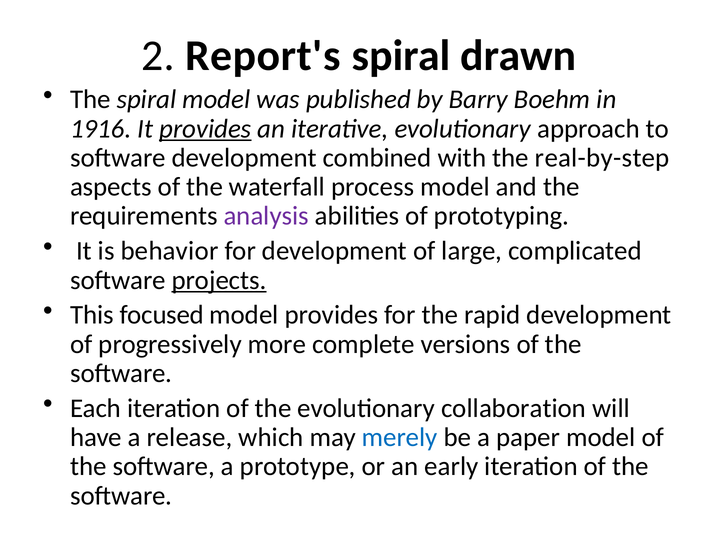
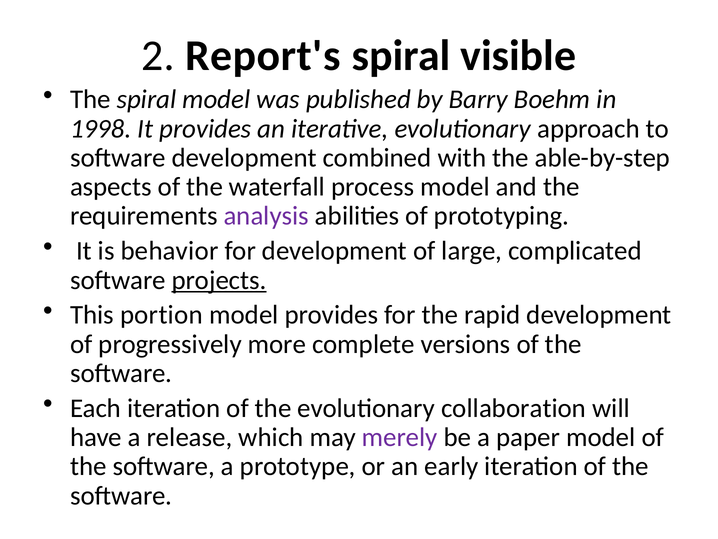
drawn: drawn -> visible (518, 56)
1916: 1916 -> 1998 (101, 129)
provides underline: present -> none (205, 129)
real-by-step: real-by-step -> able-by-step (602, 158)
focused: focused -> portion (161, 315)
merely colour: blue -> purple (400, 437)
